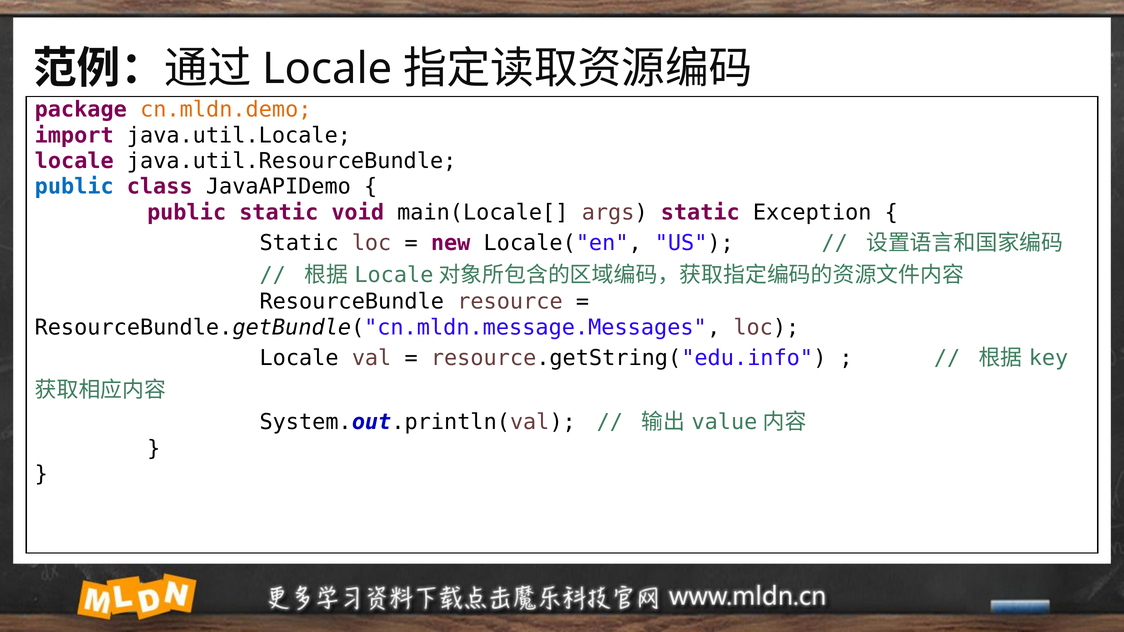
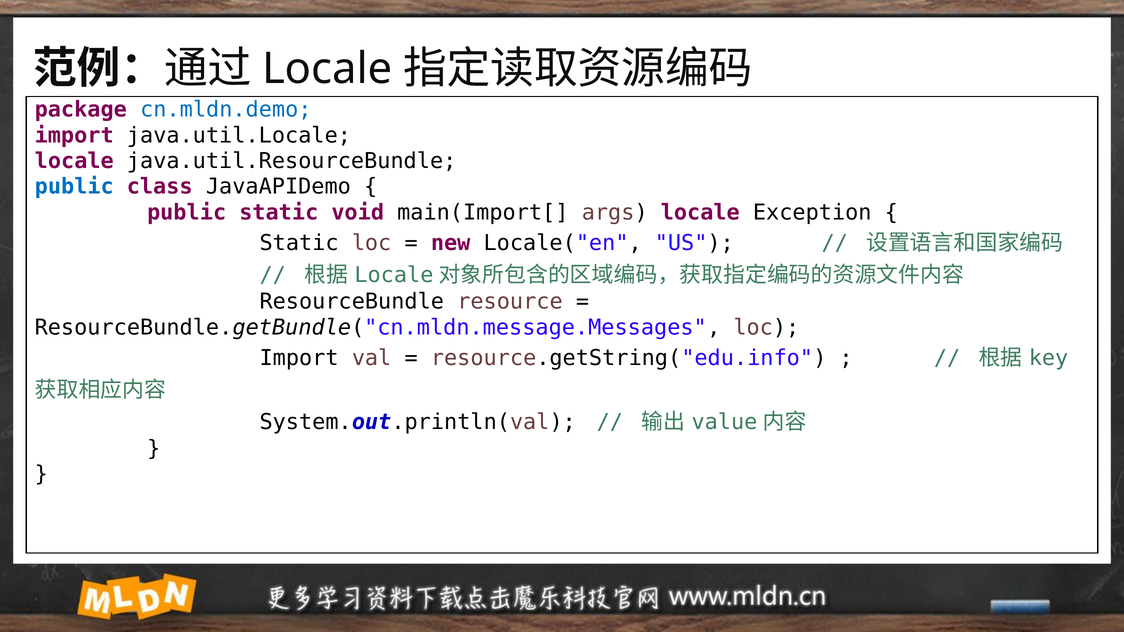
cn.mldn.demo colour: orange -> blue (226, 110)
main(Locale[: main(Locale[ -> main(Import[ (483, 212)
args static: static -> locale (700, 212)
Locale: Locale -> Import (299, 358)
